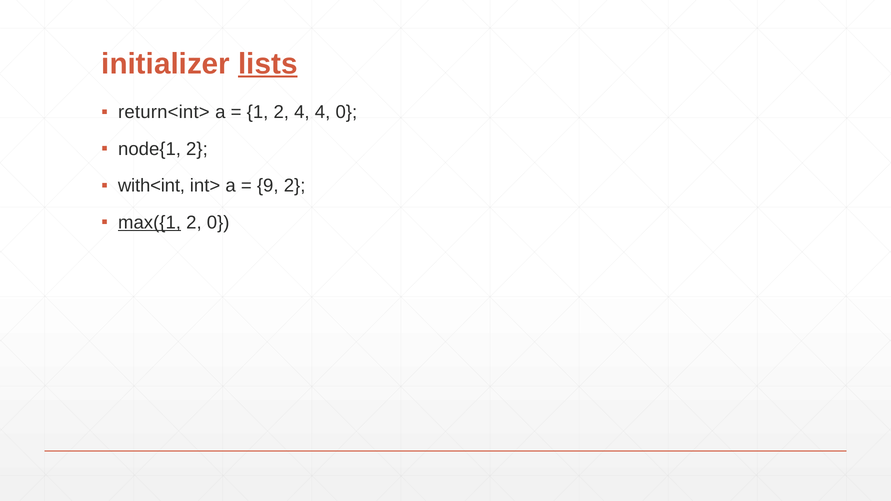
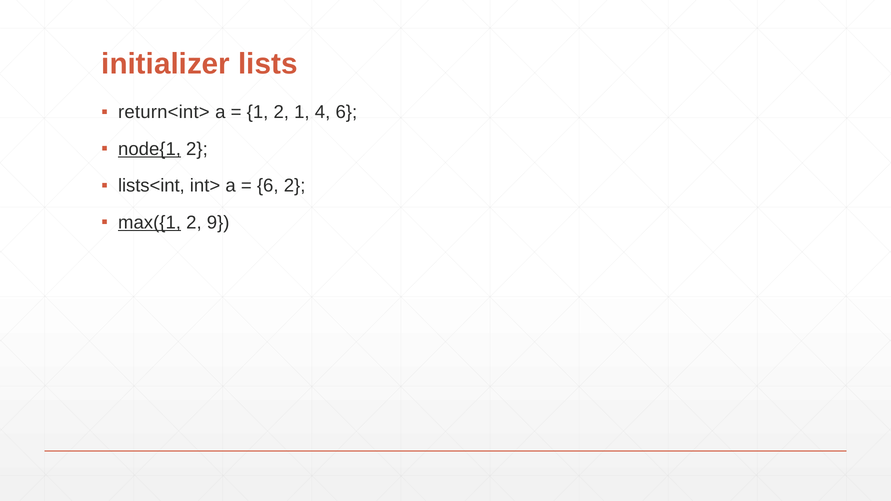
lists underline: present -> none (268, 64)
2 4: 4 -> 1 (302, 112)
4 0: 0 -> 6 (346, 112)
node{1 underline: none -> present (150, 149)
with<int: with<int -> lists<int (151, 186)
9: 9 -> 6 (268, 186)
2 0: 0 -> 9 (218, 223)
